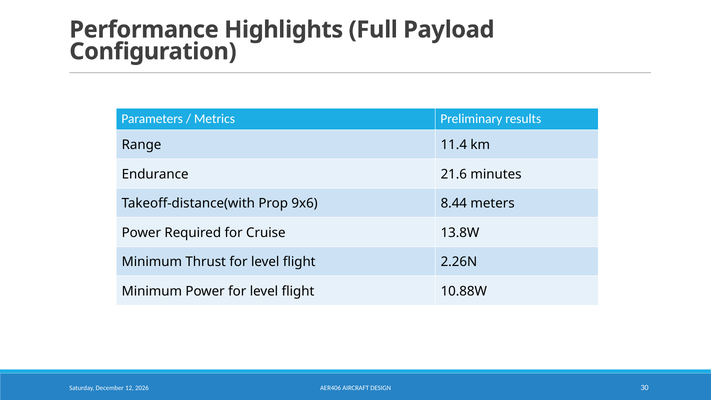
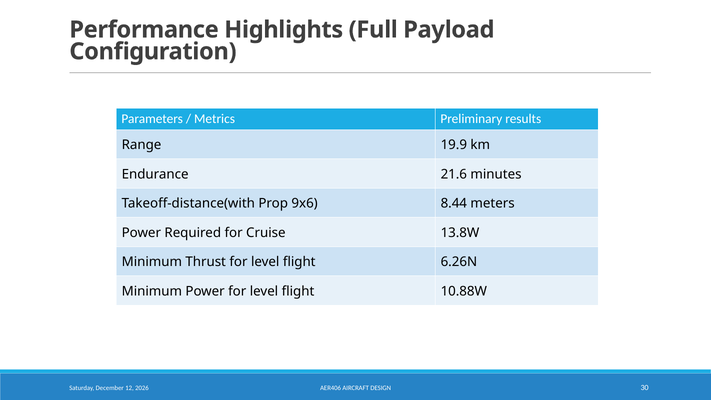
11.4: 11.4 -> 19.9 (454, 145)
2.26N: 2.26N -> 6.26N (459, 262)
